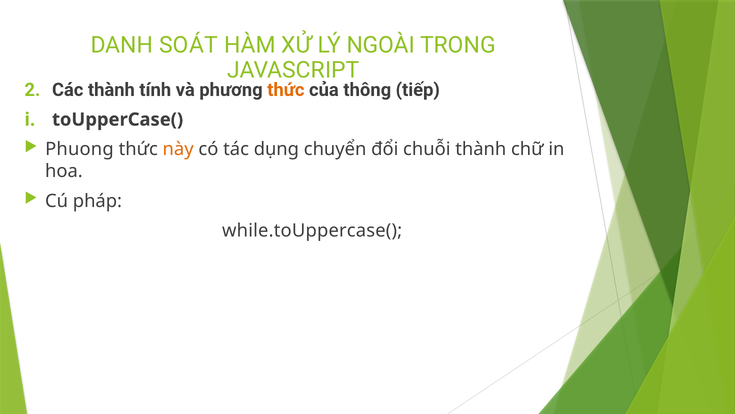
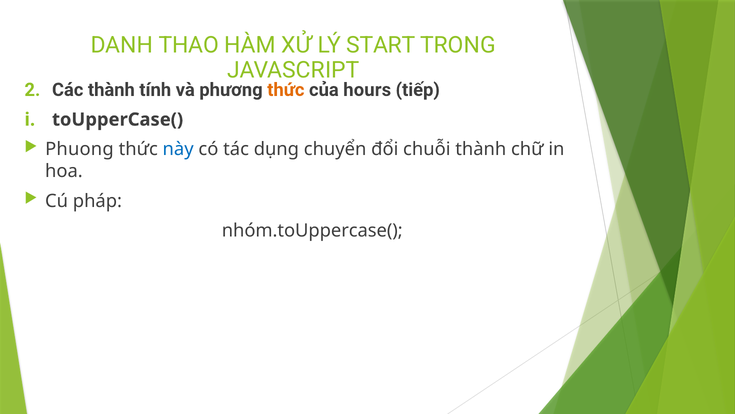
SOÁT: SOÁT -> THAO (189, 45)
NGOÀI: NGOÀI -> START (381, 45)
thông: thông -> hours (367, 90)
này colour: orange -> blue (178, 149)
while.toUppercase(: while.toUppercase( -> nhóm.toUppercase( (312, 231)
